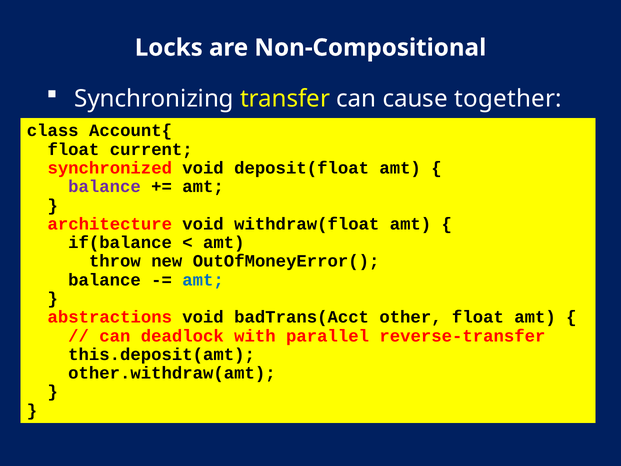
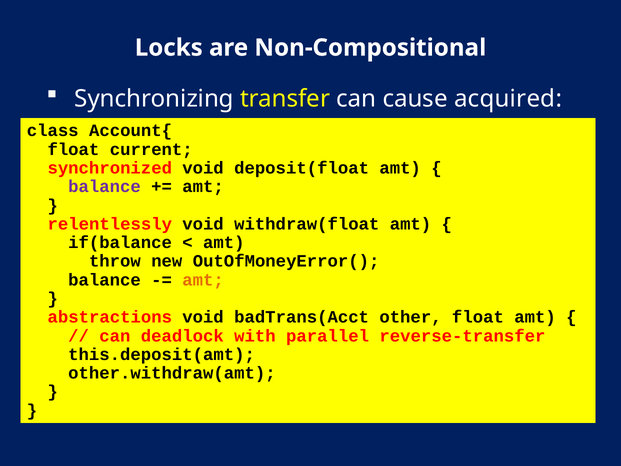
together: together -> acquired (508, 99)
architecture: architecture -> relentlessly (110, 224)
amt colour: blue -> orange (203, 280)
